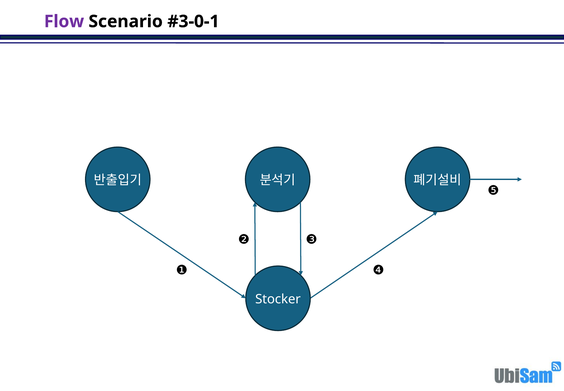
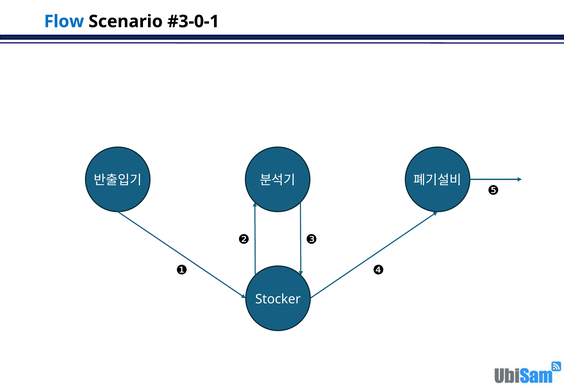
Flow colour: purple -> blue (64, 21)
